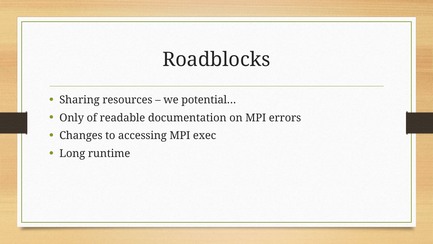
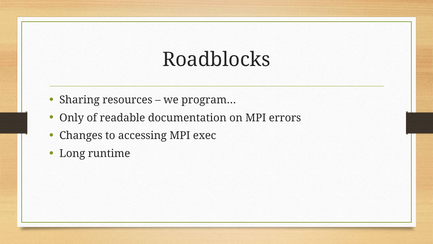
potential…: potential… -> program… (209, 100)
